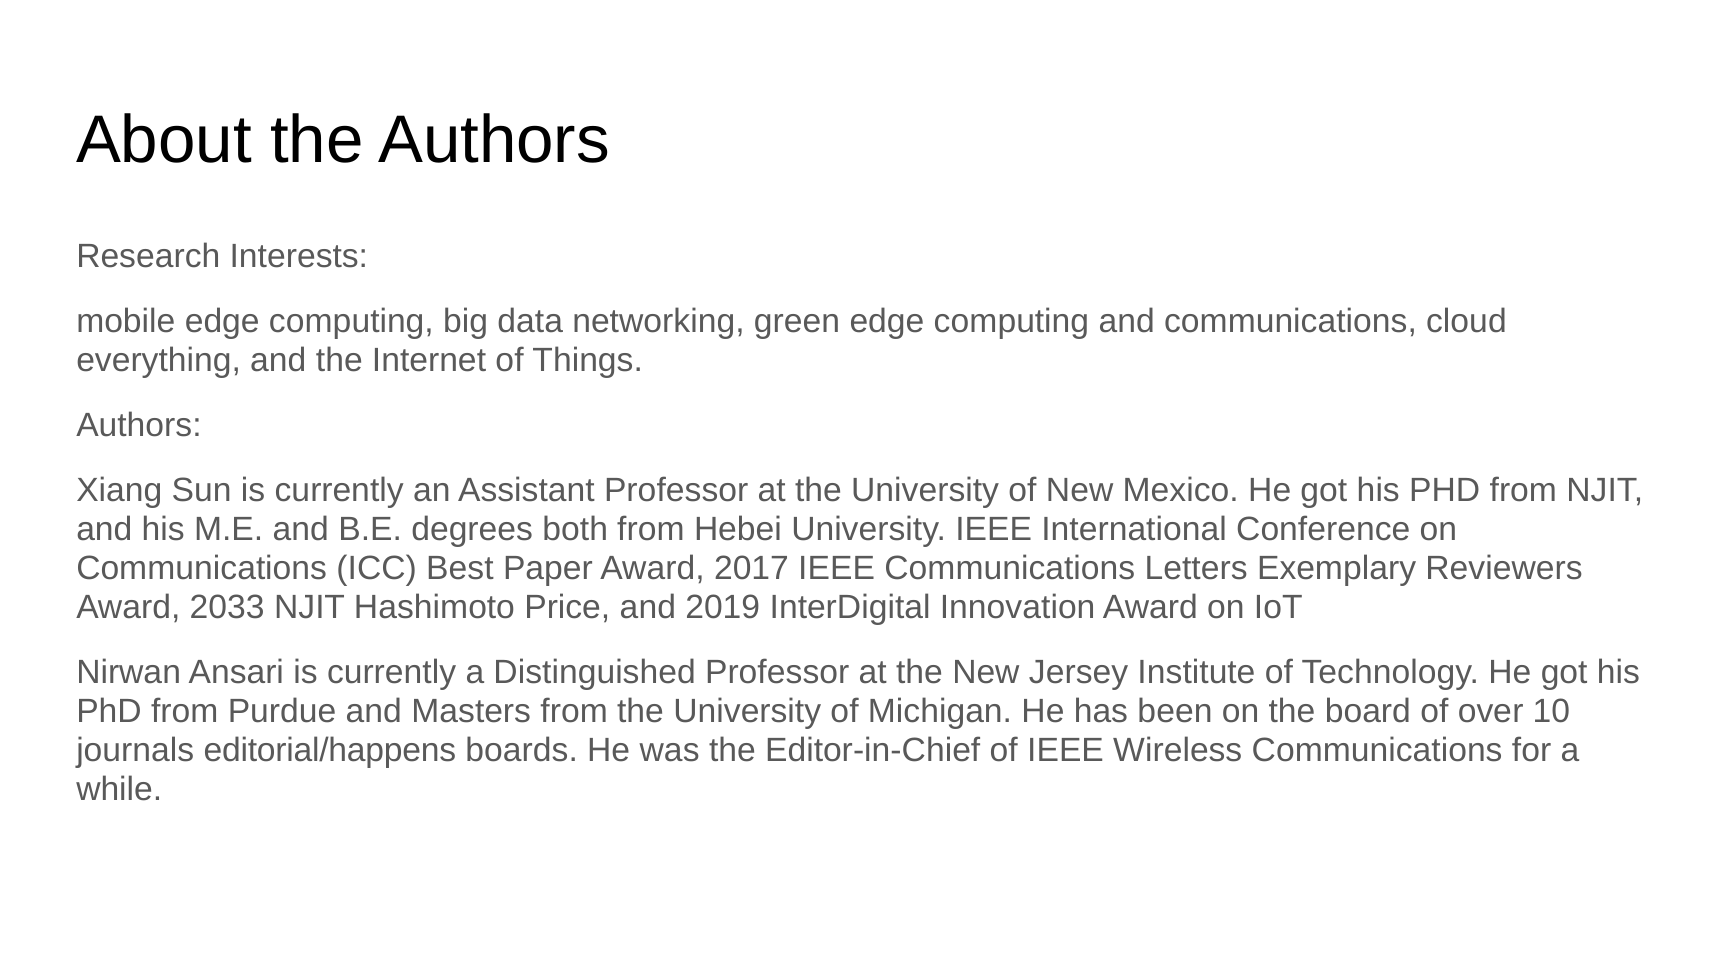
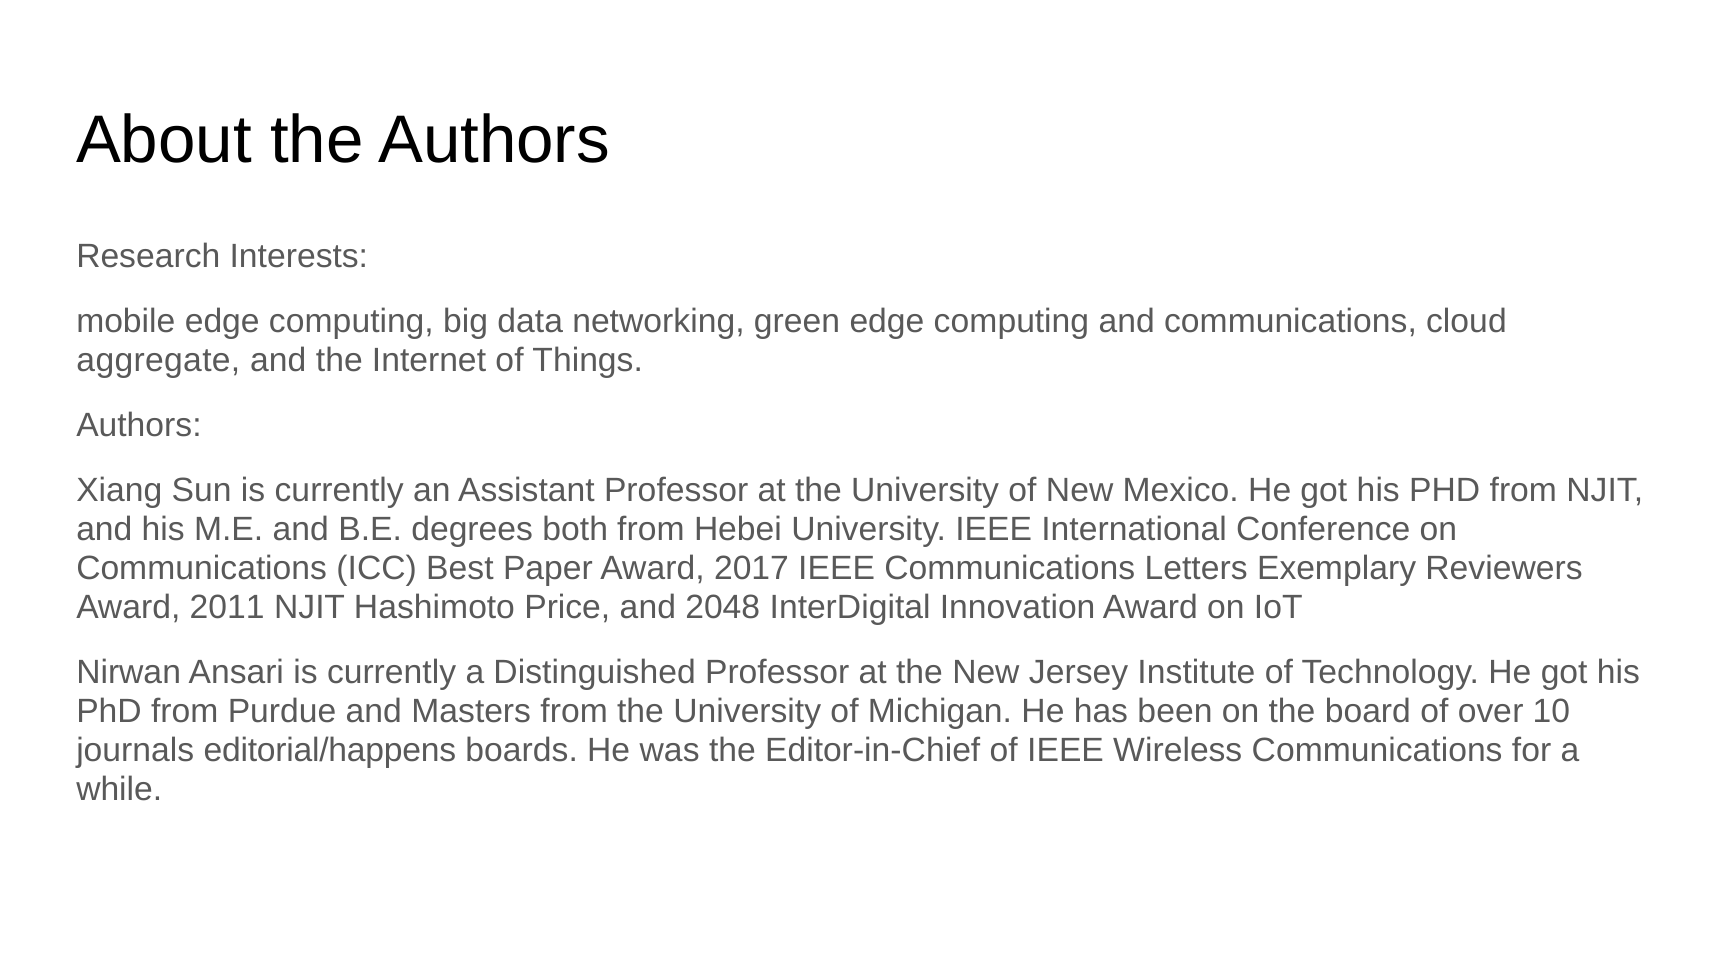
everything: everything -> aggregate (158, 360)
2033: 2033 -> 2011 (227, 607)
2019: 2019 -> 2048 (723, 607)
